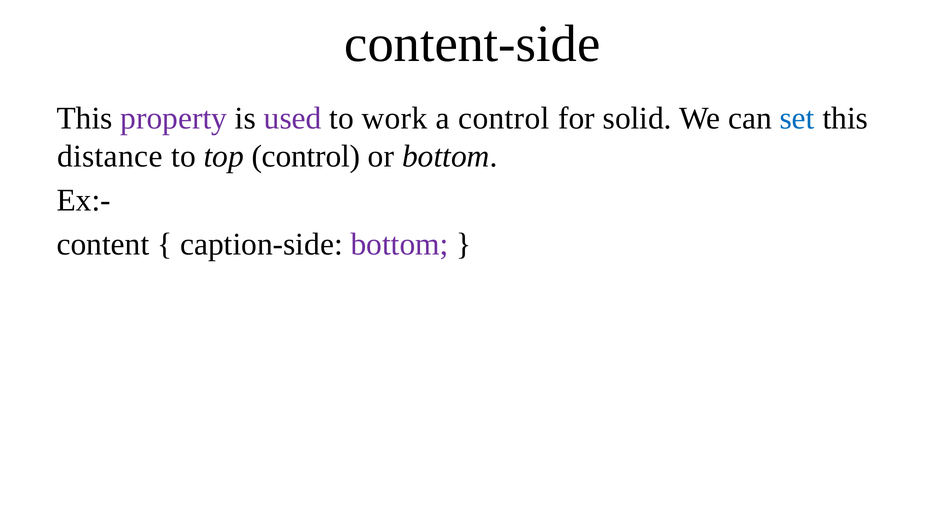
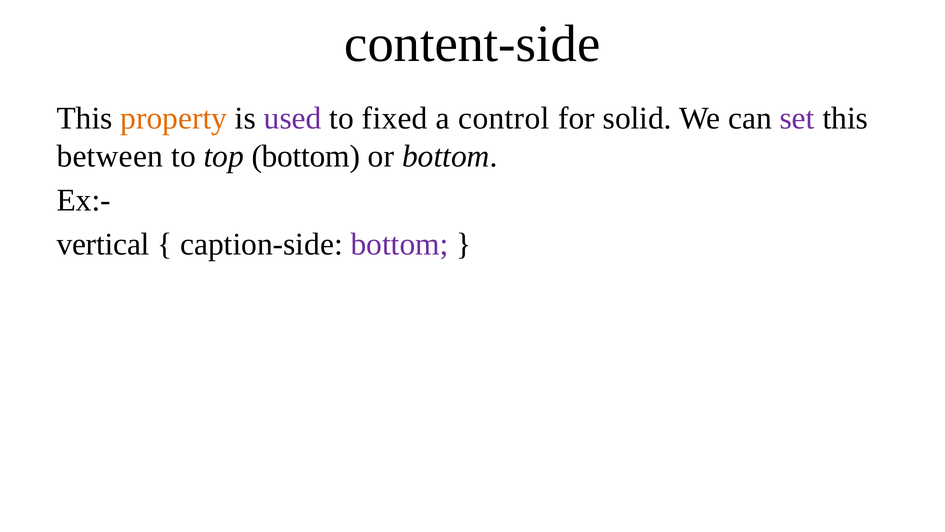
property colour: purple -> orange (174, 118)
work: work -> fixed (395, 118)
set colour: blue -> purple (797, 118)
distance: distance -> between (110, 156)
top control: control -> bottom (306, 156)
content: content -> vertical (103, 244)
